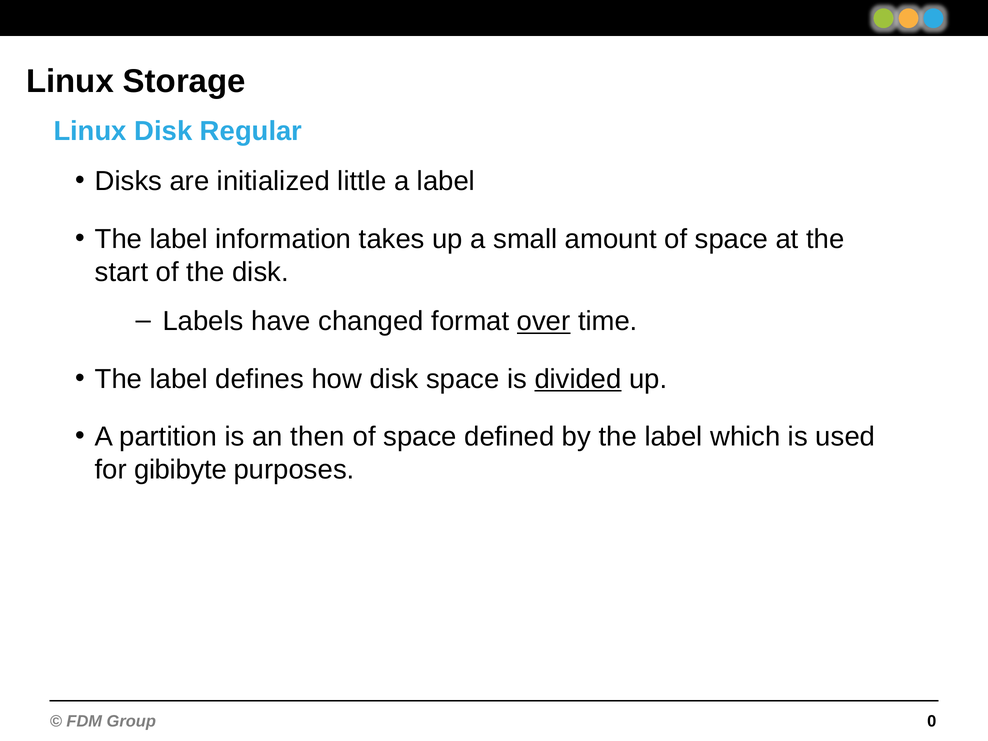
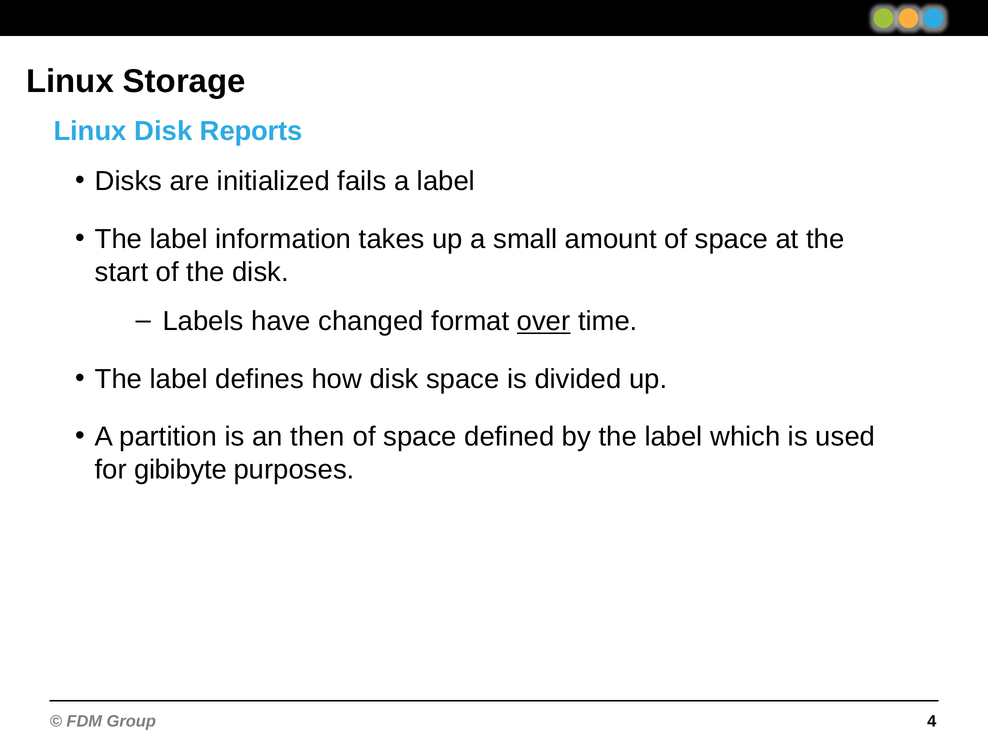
Regular: Regular -> Reports (251, 131)
little: little -> fails (362, 181)
divided underline: present -> none (578, 379)
0: 0 -> 4 (932, 722)
